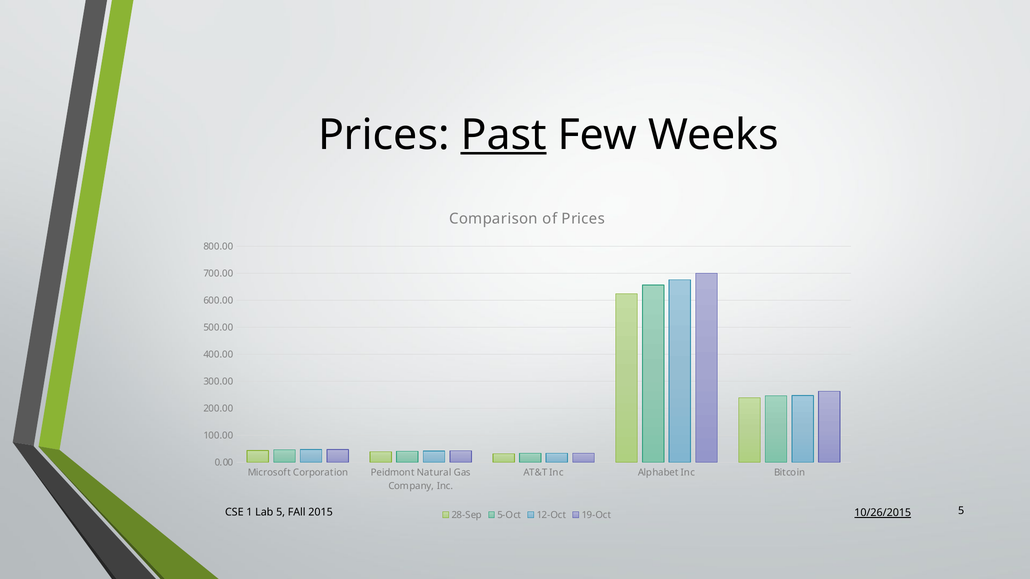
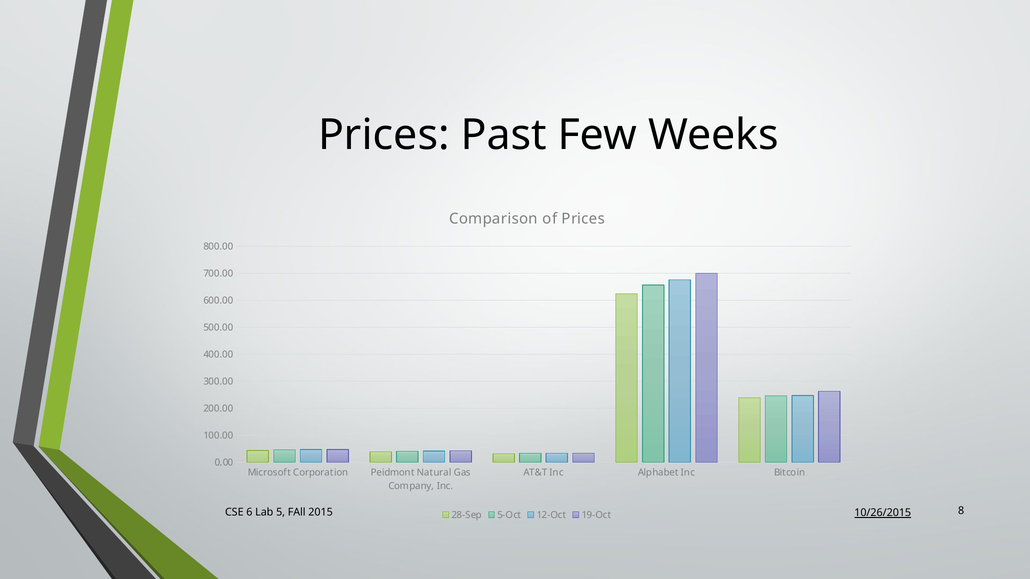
Past underline: present -> none (504, 135)
1: 1 -> 6 (249, 512)
2015 5: 5 -> 8 (961, 511)
